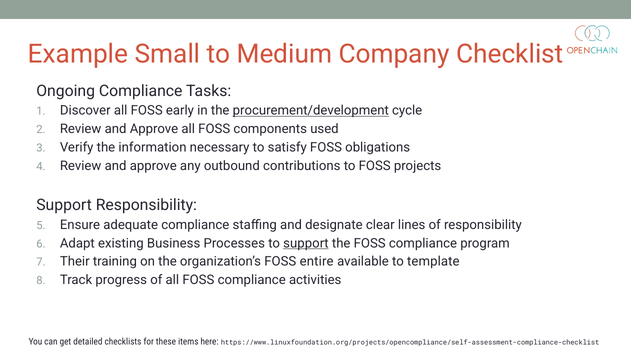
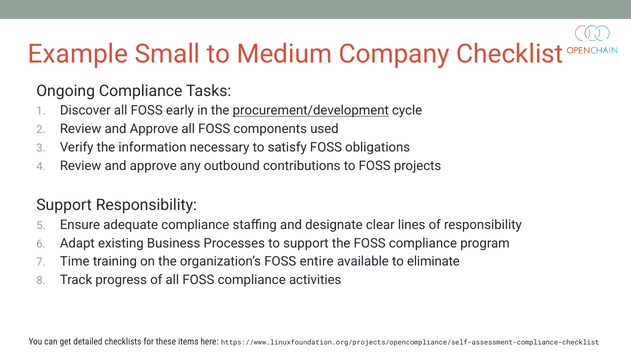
support underline: present -> none (306, 243)
Their: Their -> Time (75, 262)
template: template -> eliminate (433, 262)
